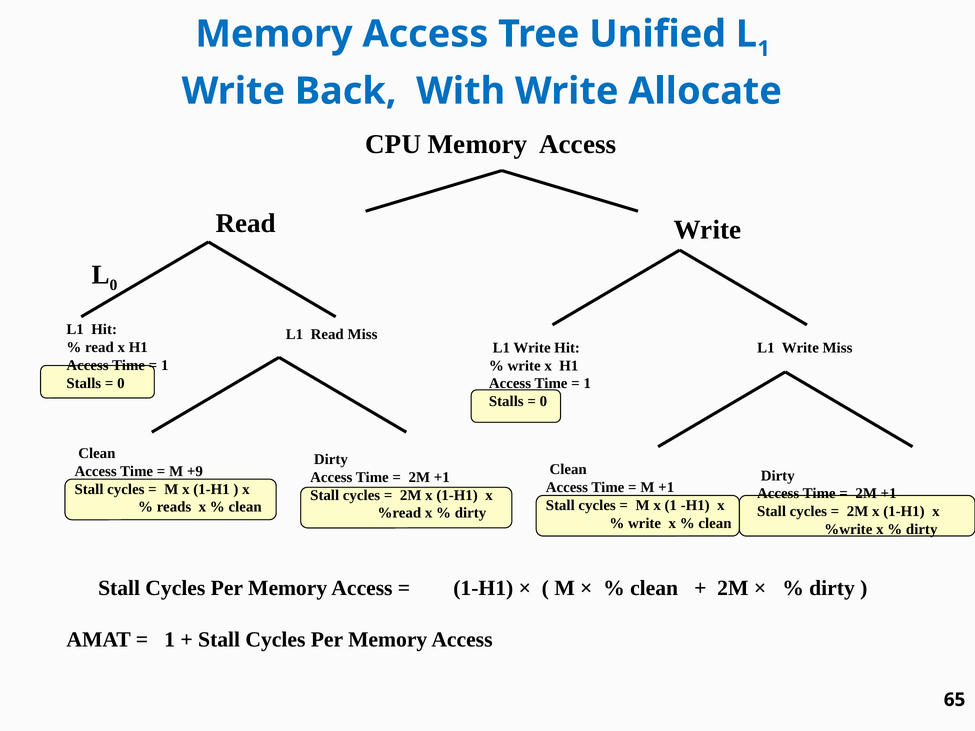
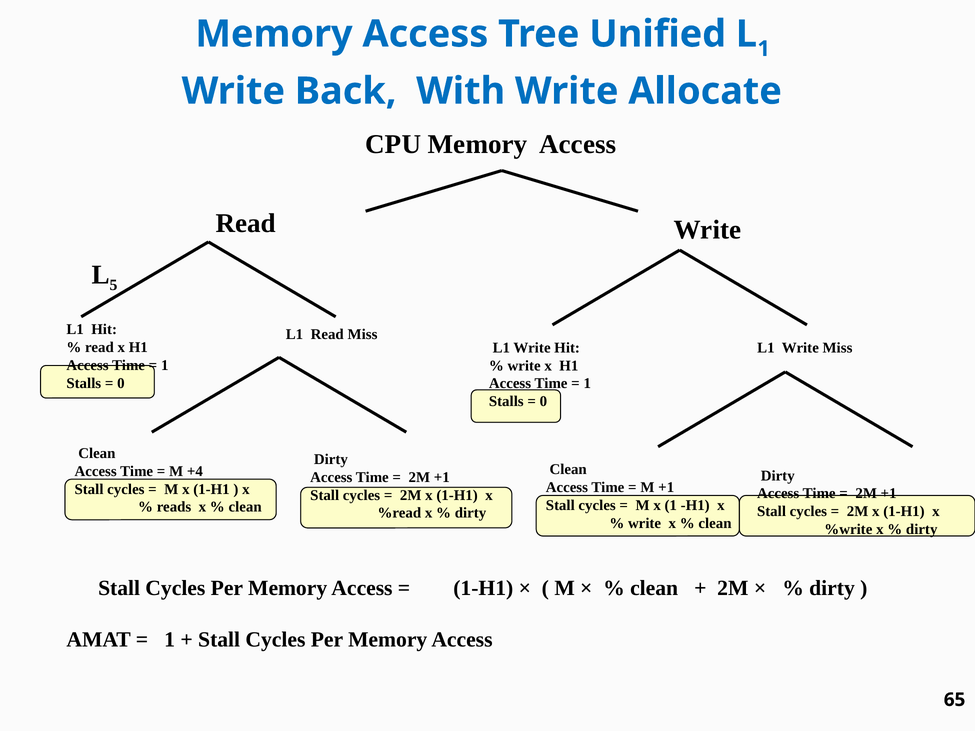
0: 0 -> 5 (114, 285)
+9: +9 -> +4 (195, 471)
